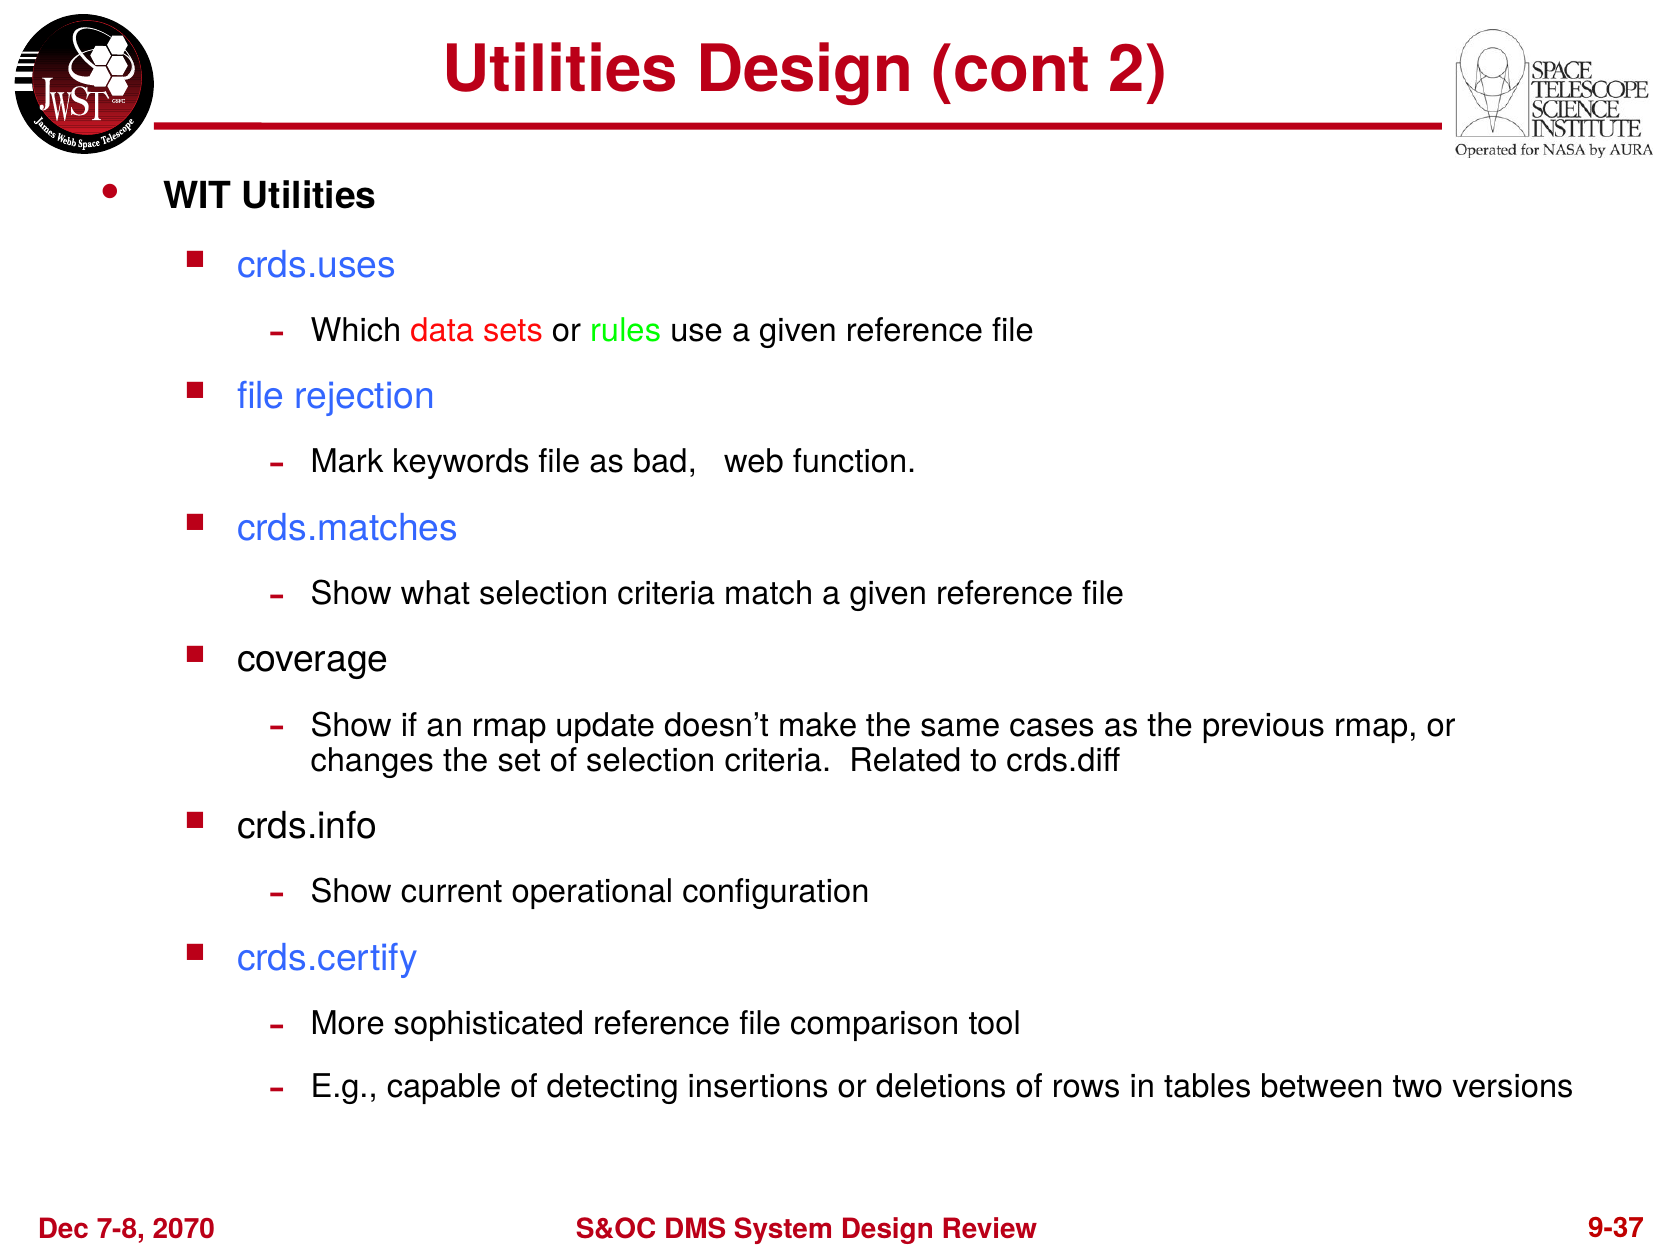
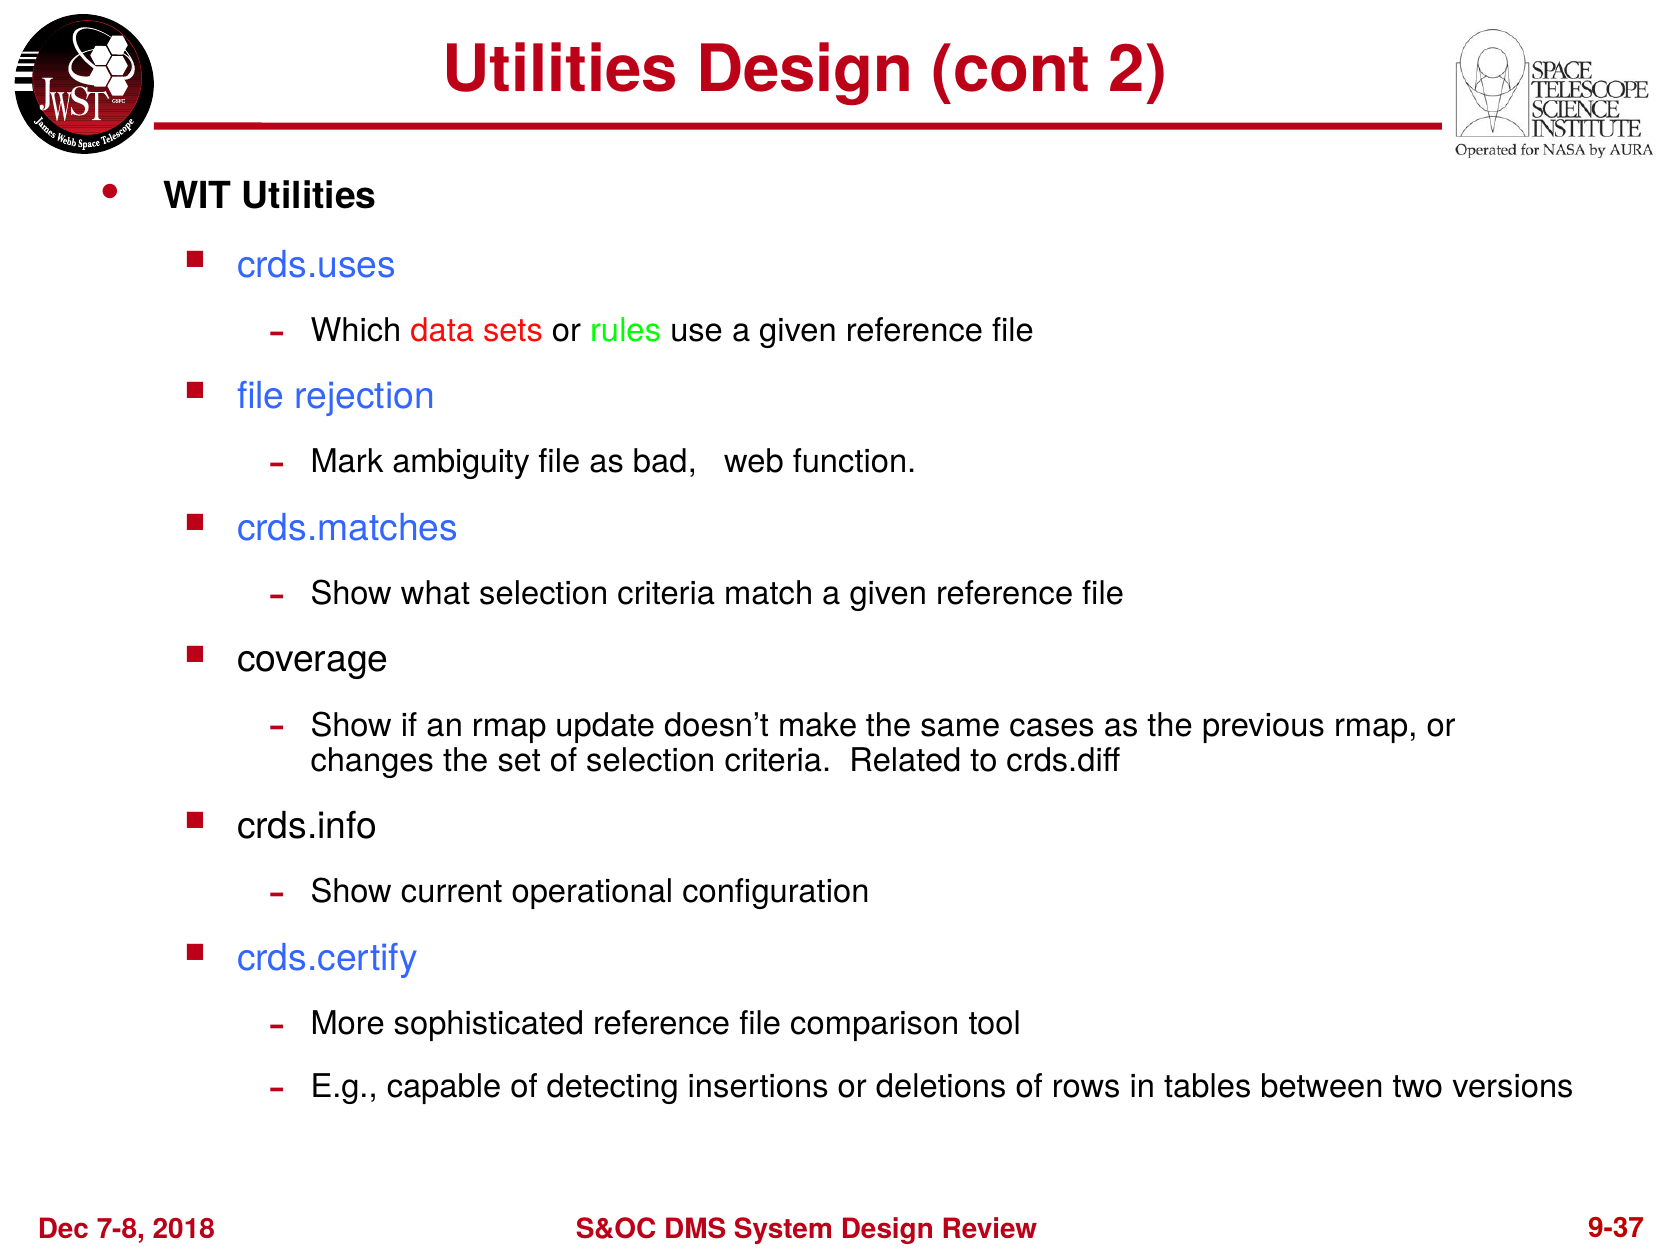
keywords: keywords -> ambiguity (461, 462)
2070: 2070 -> 2018 (184, 1229)
